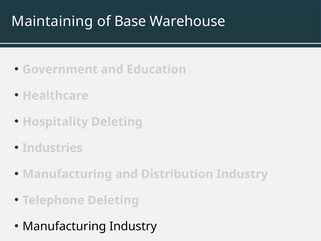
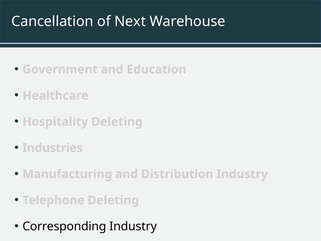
Maintaining: Maintaining -> Cancellation (52, 21)
Base: Base -> Next (130, 21)
Manufacturing: Manufacturing -> Corresponding (64, 226)
